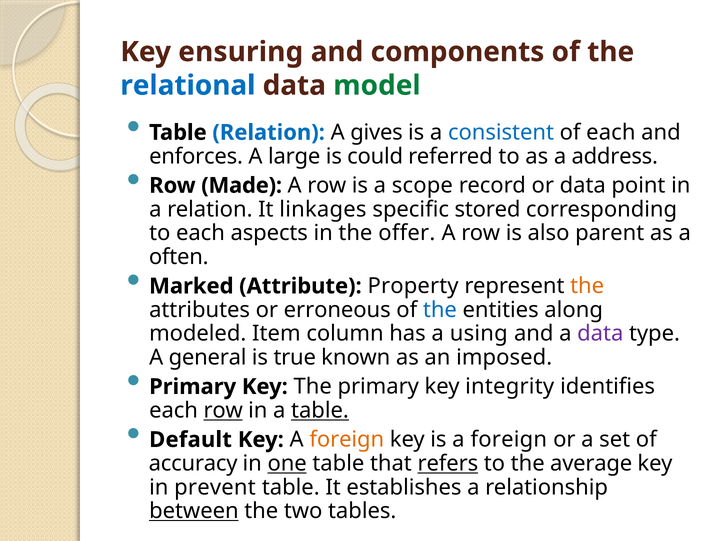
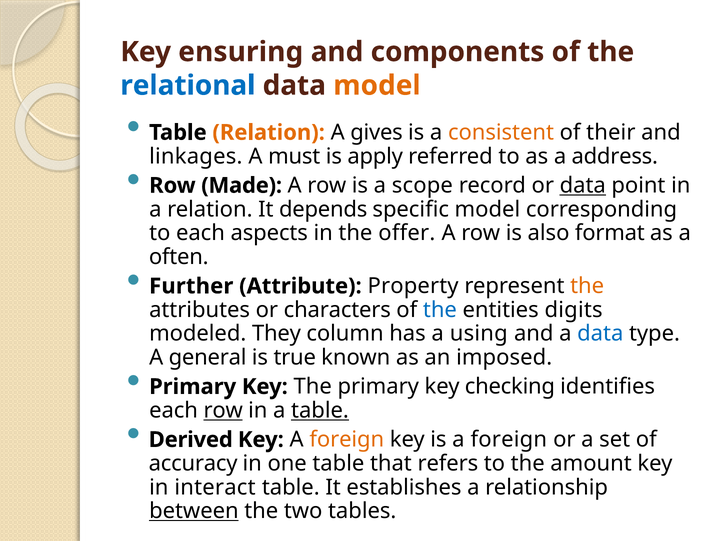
model colour: green -> orange (377, 85)
Relation colour: blue -> orange (269, 132)
consistent colour: blue -> orange (501, 132)
of each: each -> their (611, 132)
enforces: enforces -> linkages (196, 156)
large: large -> must (294, 156)
could: could -> apply (375, 156)
data underline: none -> present (583, 185)
linkages: linkages -> depends (323, 209)
specific stored: stored -> model (487, 209)
parent: parent -> format (610, 233)
Marked: Marked -> Further (191, 286)
erroneous: erroneous -> characters (337, 310)
along: along -> digits (574, 310)
Item: Item -> They (276, 334)
data colour: purple -> blue (600, 334)
integrity: integrity -> checking (510, 387)
Default: Default -> Derived (191, 439)
one underline: present -> none (287, 463)
refers underline: present -> none (448, 463)
average: average -> amount (591, 463)
prevent: prevent -> interact (215, 487)
